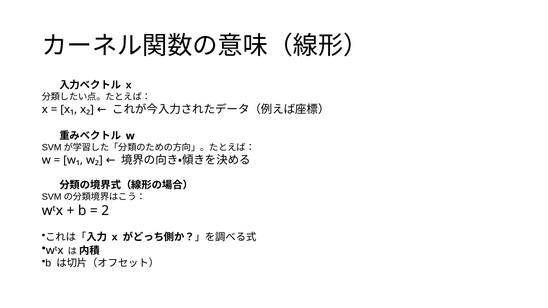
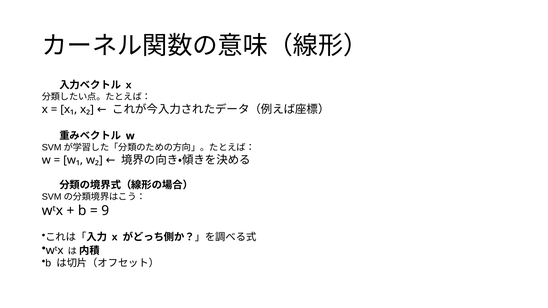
2: 2 -> 9 (105, 211)
